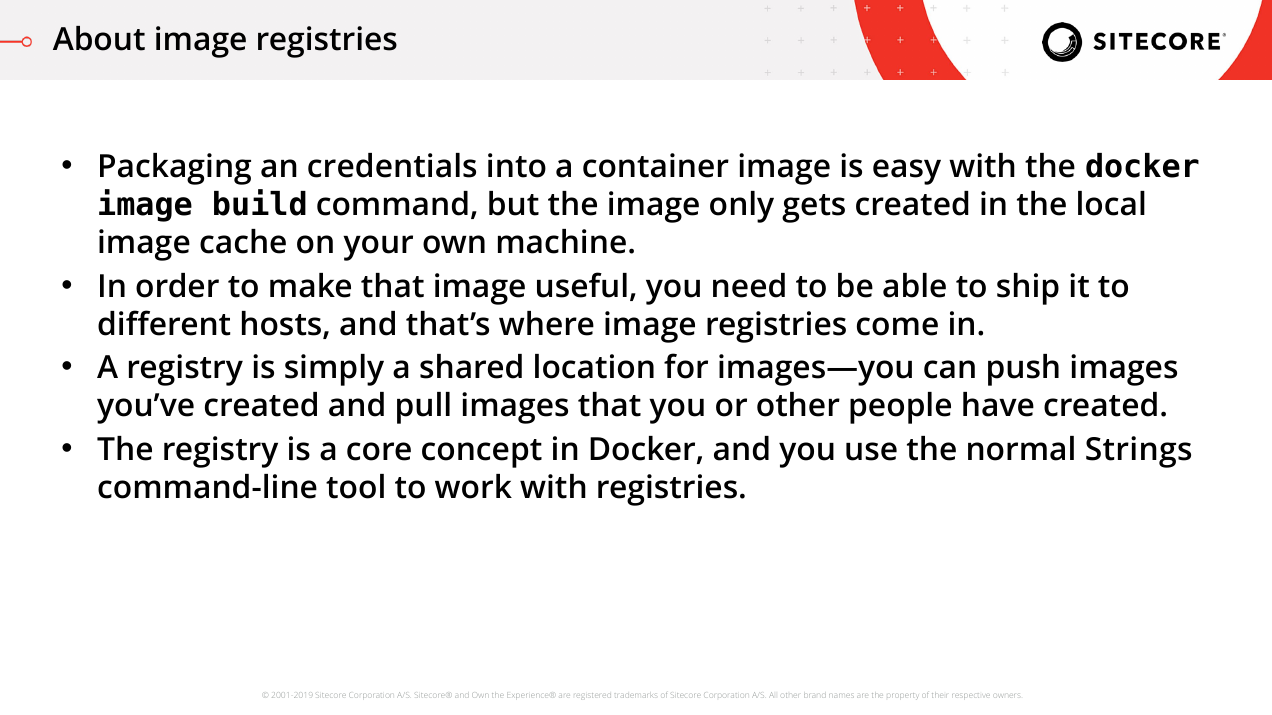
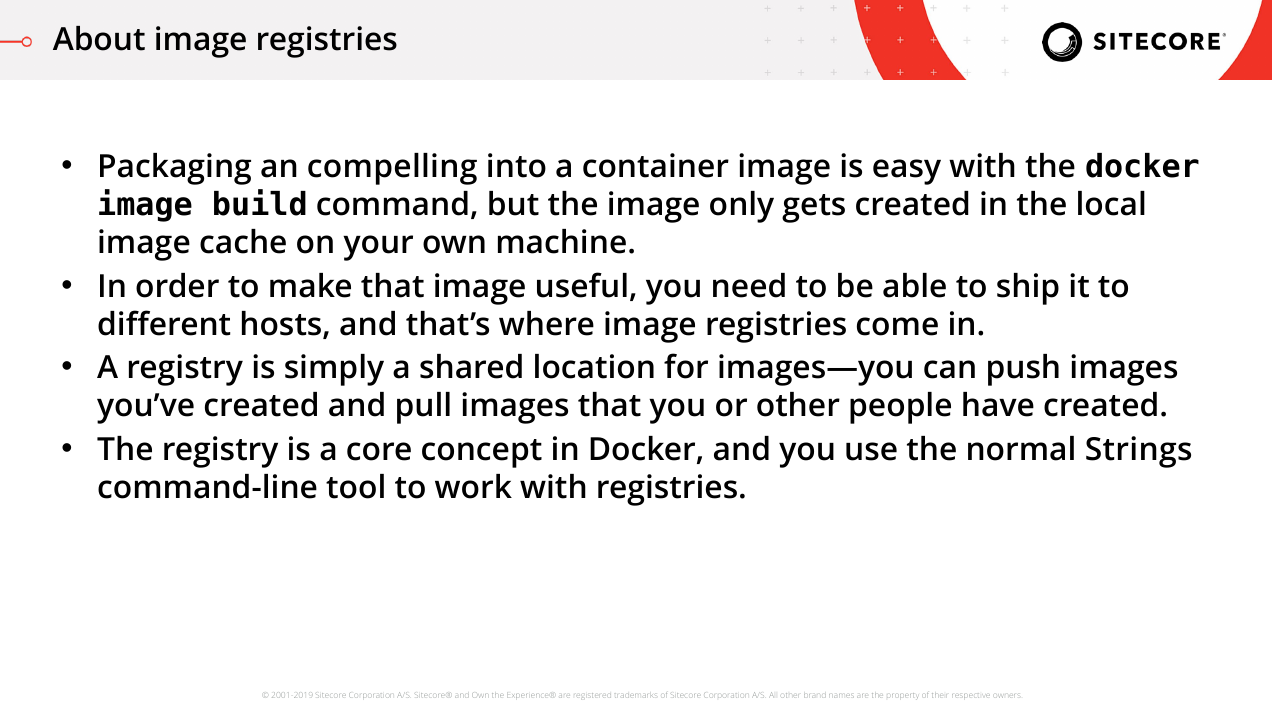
credentials: credentials -> compelling (392, 167)
